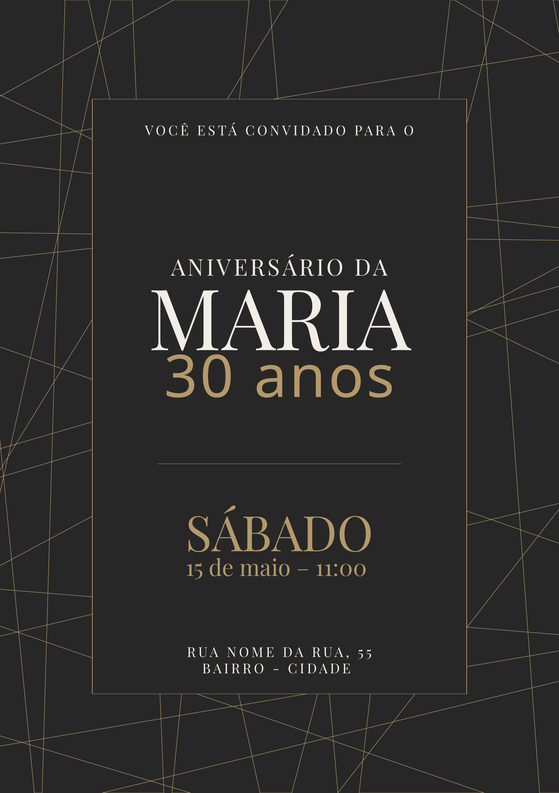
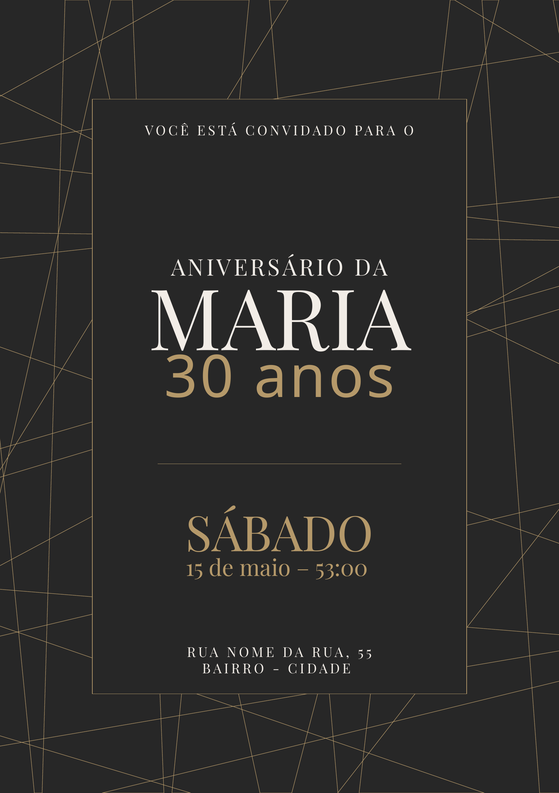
11:00: 11:00 -> 53:00 (341, 568)
